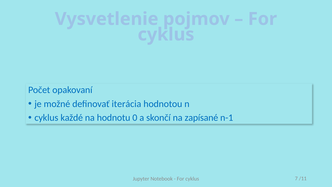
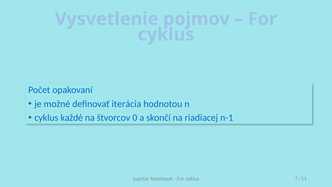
hodnotu: hodnotu -> štvorcov (114, 118)
zapísané: zapísané -> riadiacej (201, 118)
